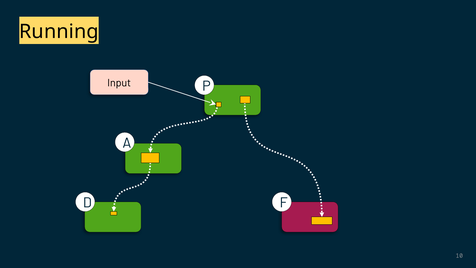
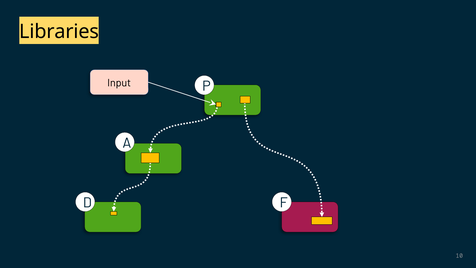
Running: Running -> Libraries (59, 31)
